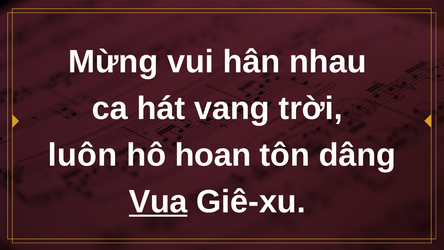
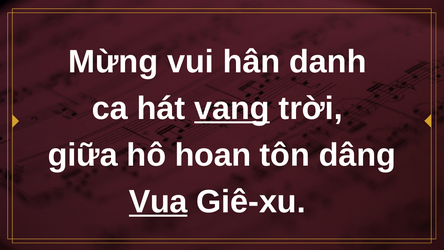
nhau: nhau -> danh (328, 62)
vang underline: none -> present (232, 108)
luôn: luôn -> giữa (83, 155)
